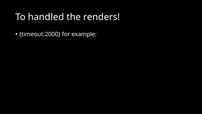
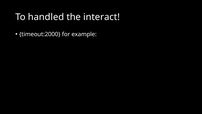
renders: renders -> interact (102, 17)
